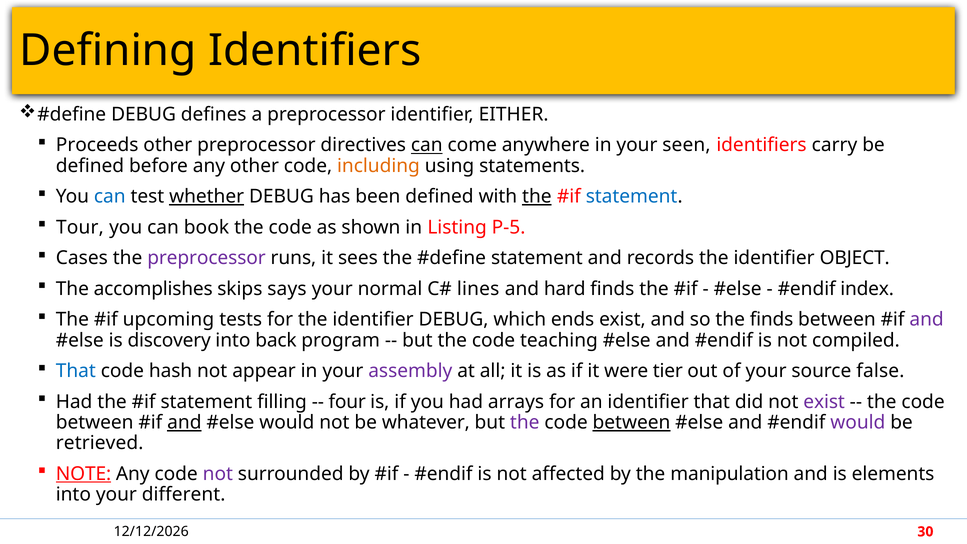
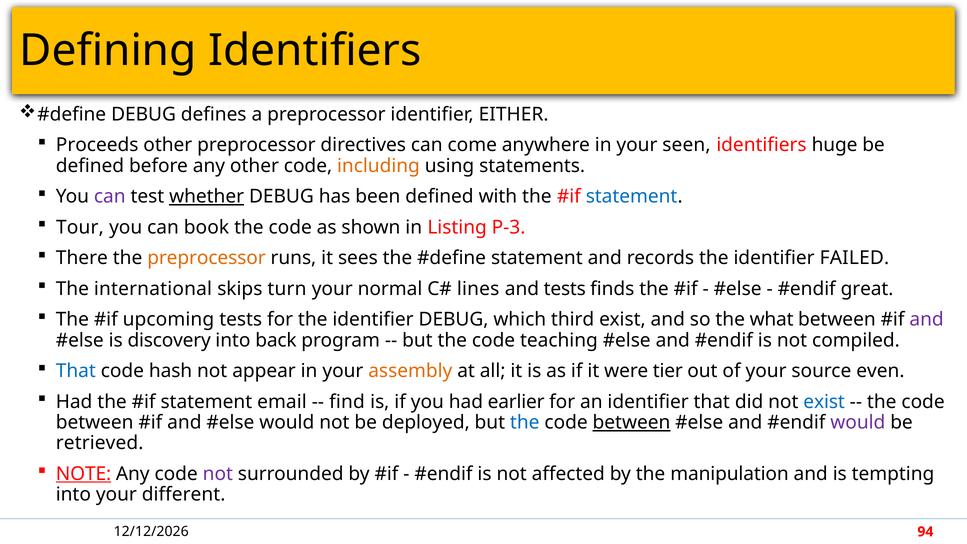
can underline: present -> none (427, 145)
carry: carry -> huge (835, 145)
can colour: blue -> purple (110, 197)
the underline: present -> none (537, 197)
P-5: P-5 -> P-3 (509, 227)
Cases: Cases -> There (82, 258)
preprocessor colour: purple -> orange (206, 258)
OBJECT: OBJECT -> FAILED (854, 258)
accomplishes: accomplishes -> international (153, 289)
says: says -> turn (287, 289)
and hard: hard -> tests (565, 289)
index: index -> great (867, 289)
ends: ends -> third (573, 320)
the finds: finds -> what (772, 320)
assembly colour: purple -> orange (410, 371)
false: false -> even (880, 371)
filling: filling -> email (282, 402)
four: four -> find (347, 402)
arrays: arrays -> earlier (516, 402)
exist colour: purple -> blue (824, 402)
and underline: present -> none (184, 422)
whatever: whatever -> deployed (426, 422)
the colour: purple -> blue (525, 422)
elements: elements -> tempting (893, 474)
30: 30 -> 94 (925, 532)
